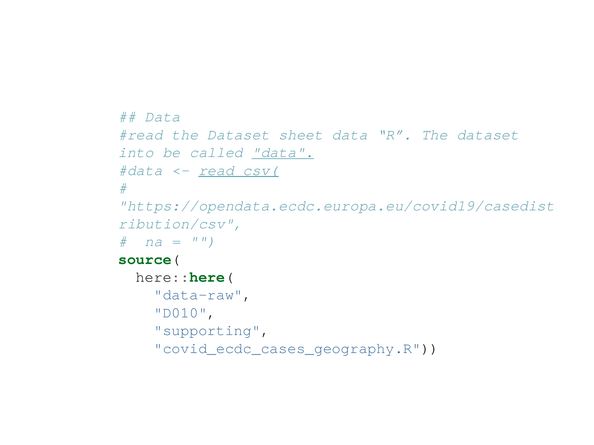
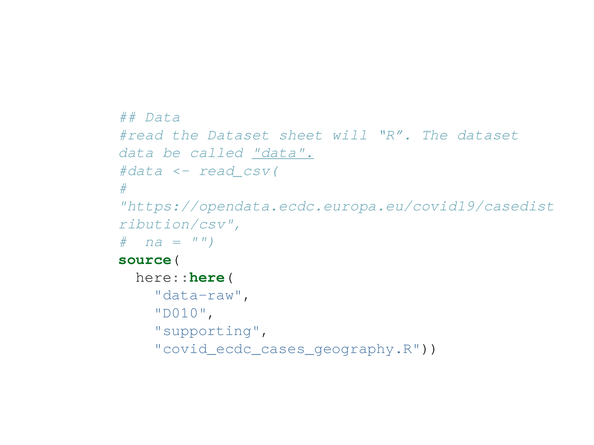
sheet data: data -> will (350, 135)
into: into -> data (136, 153)
read_csv( underline: present -> none (238, 170)
